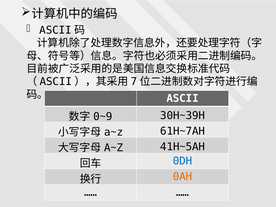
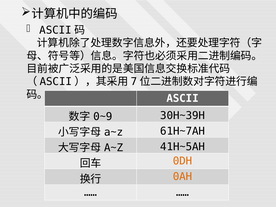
0DH colour: blue -> orange (183, 161)
